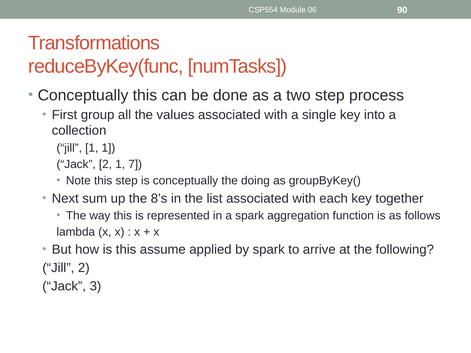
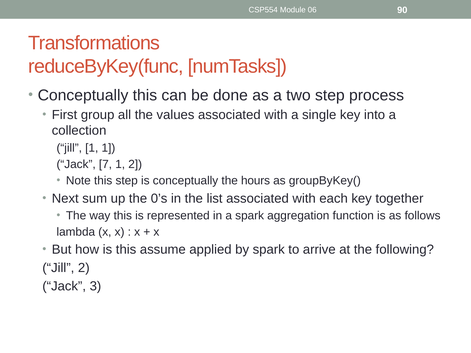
Jack 2: 2 -> 7 (105, 164)
1 7: 7 -> 2 (135, 164)
doing: doing -> hours (256, 181)
8’s: 8’s -> 0’s (159, 199)
